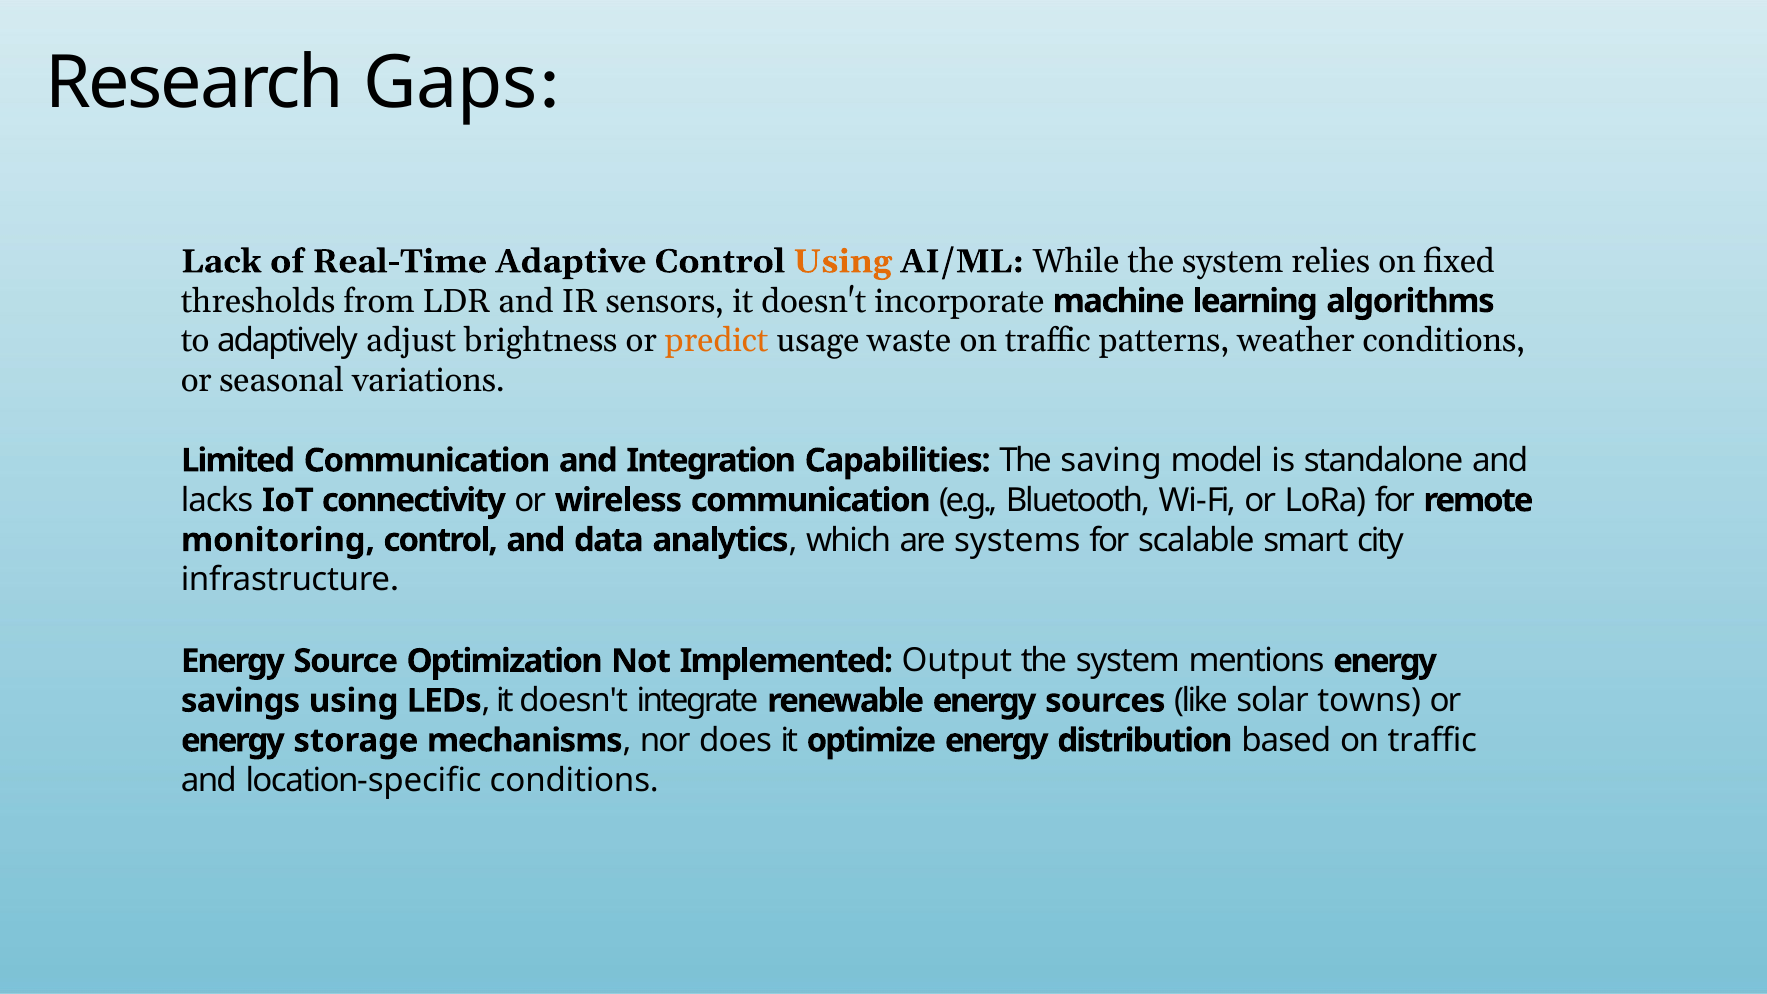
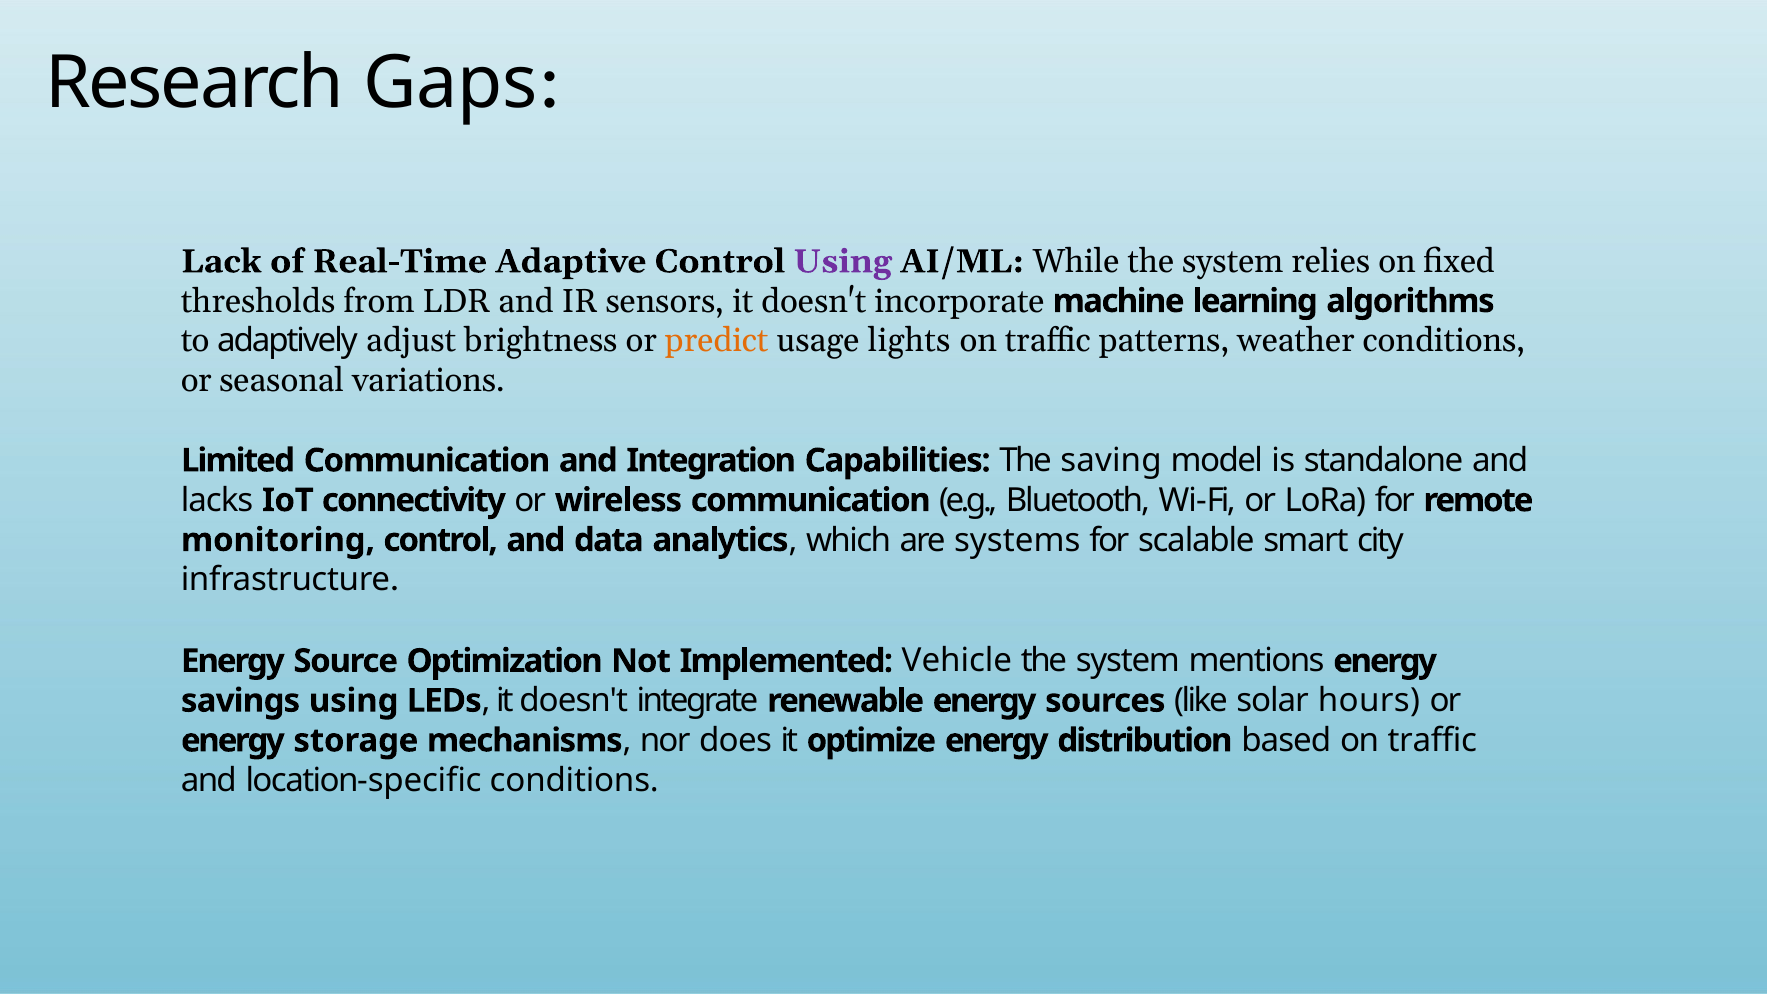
Using colour: orange -> purple (843, 261)
waste: waste -> lights (909, 341)
Output: Output -> Vehicle (957, 661)
towns: towns -> hours (1369, 701)
